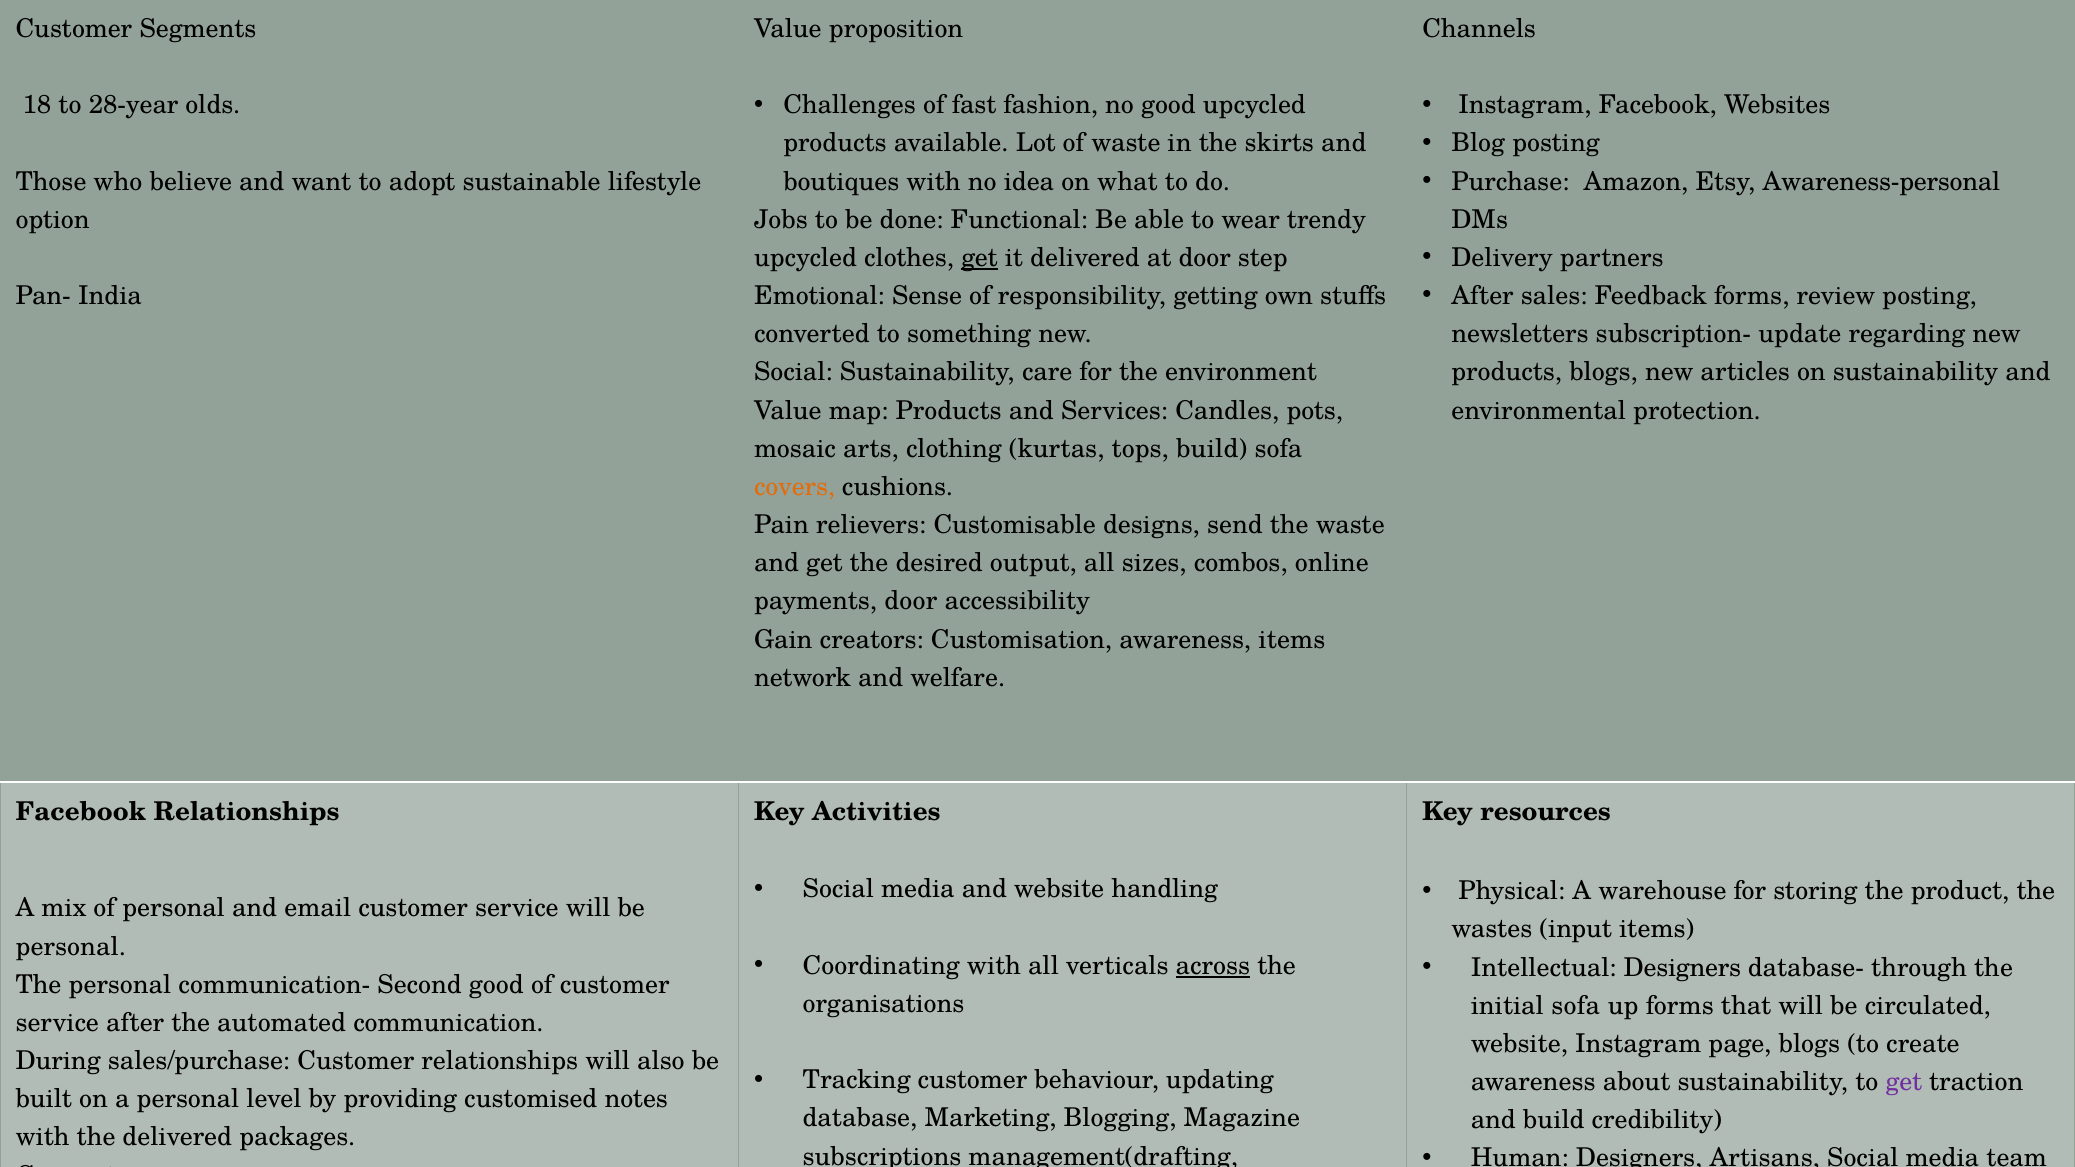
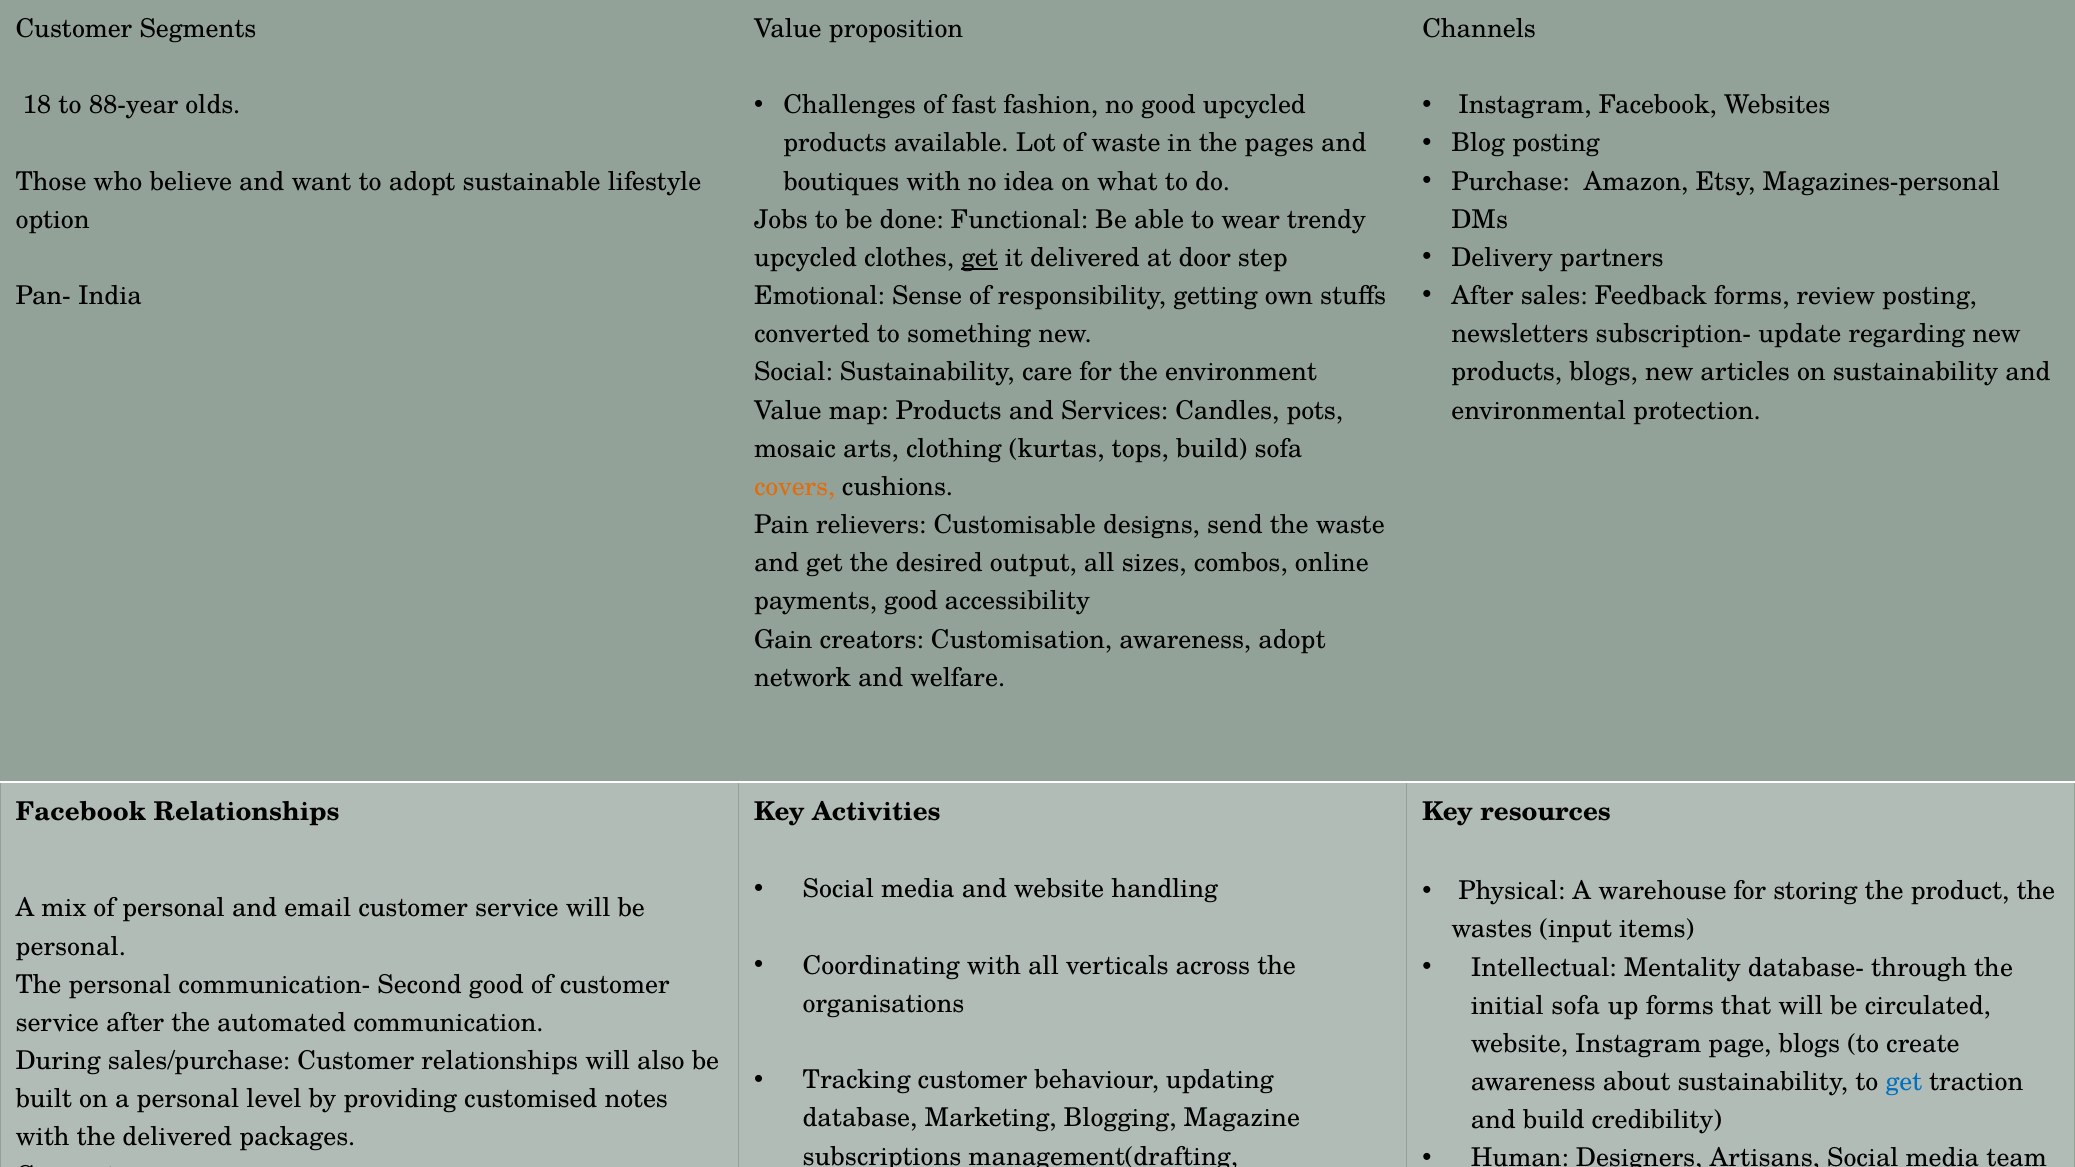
28-year: 28-year -> 88-year (134, 105)
skirts: skirts -> pages (1279, 143)
Awareness-personal: Awareness-personal -> Magazines-personal (1881, 182)
payments door: door -> good (911, 601)
awareness items: items -> adopt (1292, 640)
across underline: present -> none (1213, 966)
Intellectual Designers: Designers -> Mentality (1682, 968)
get colour: purple -> blue (1904, 1082)
